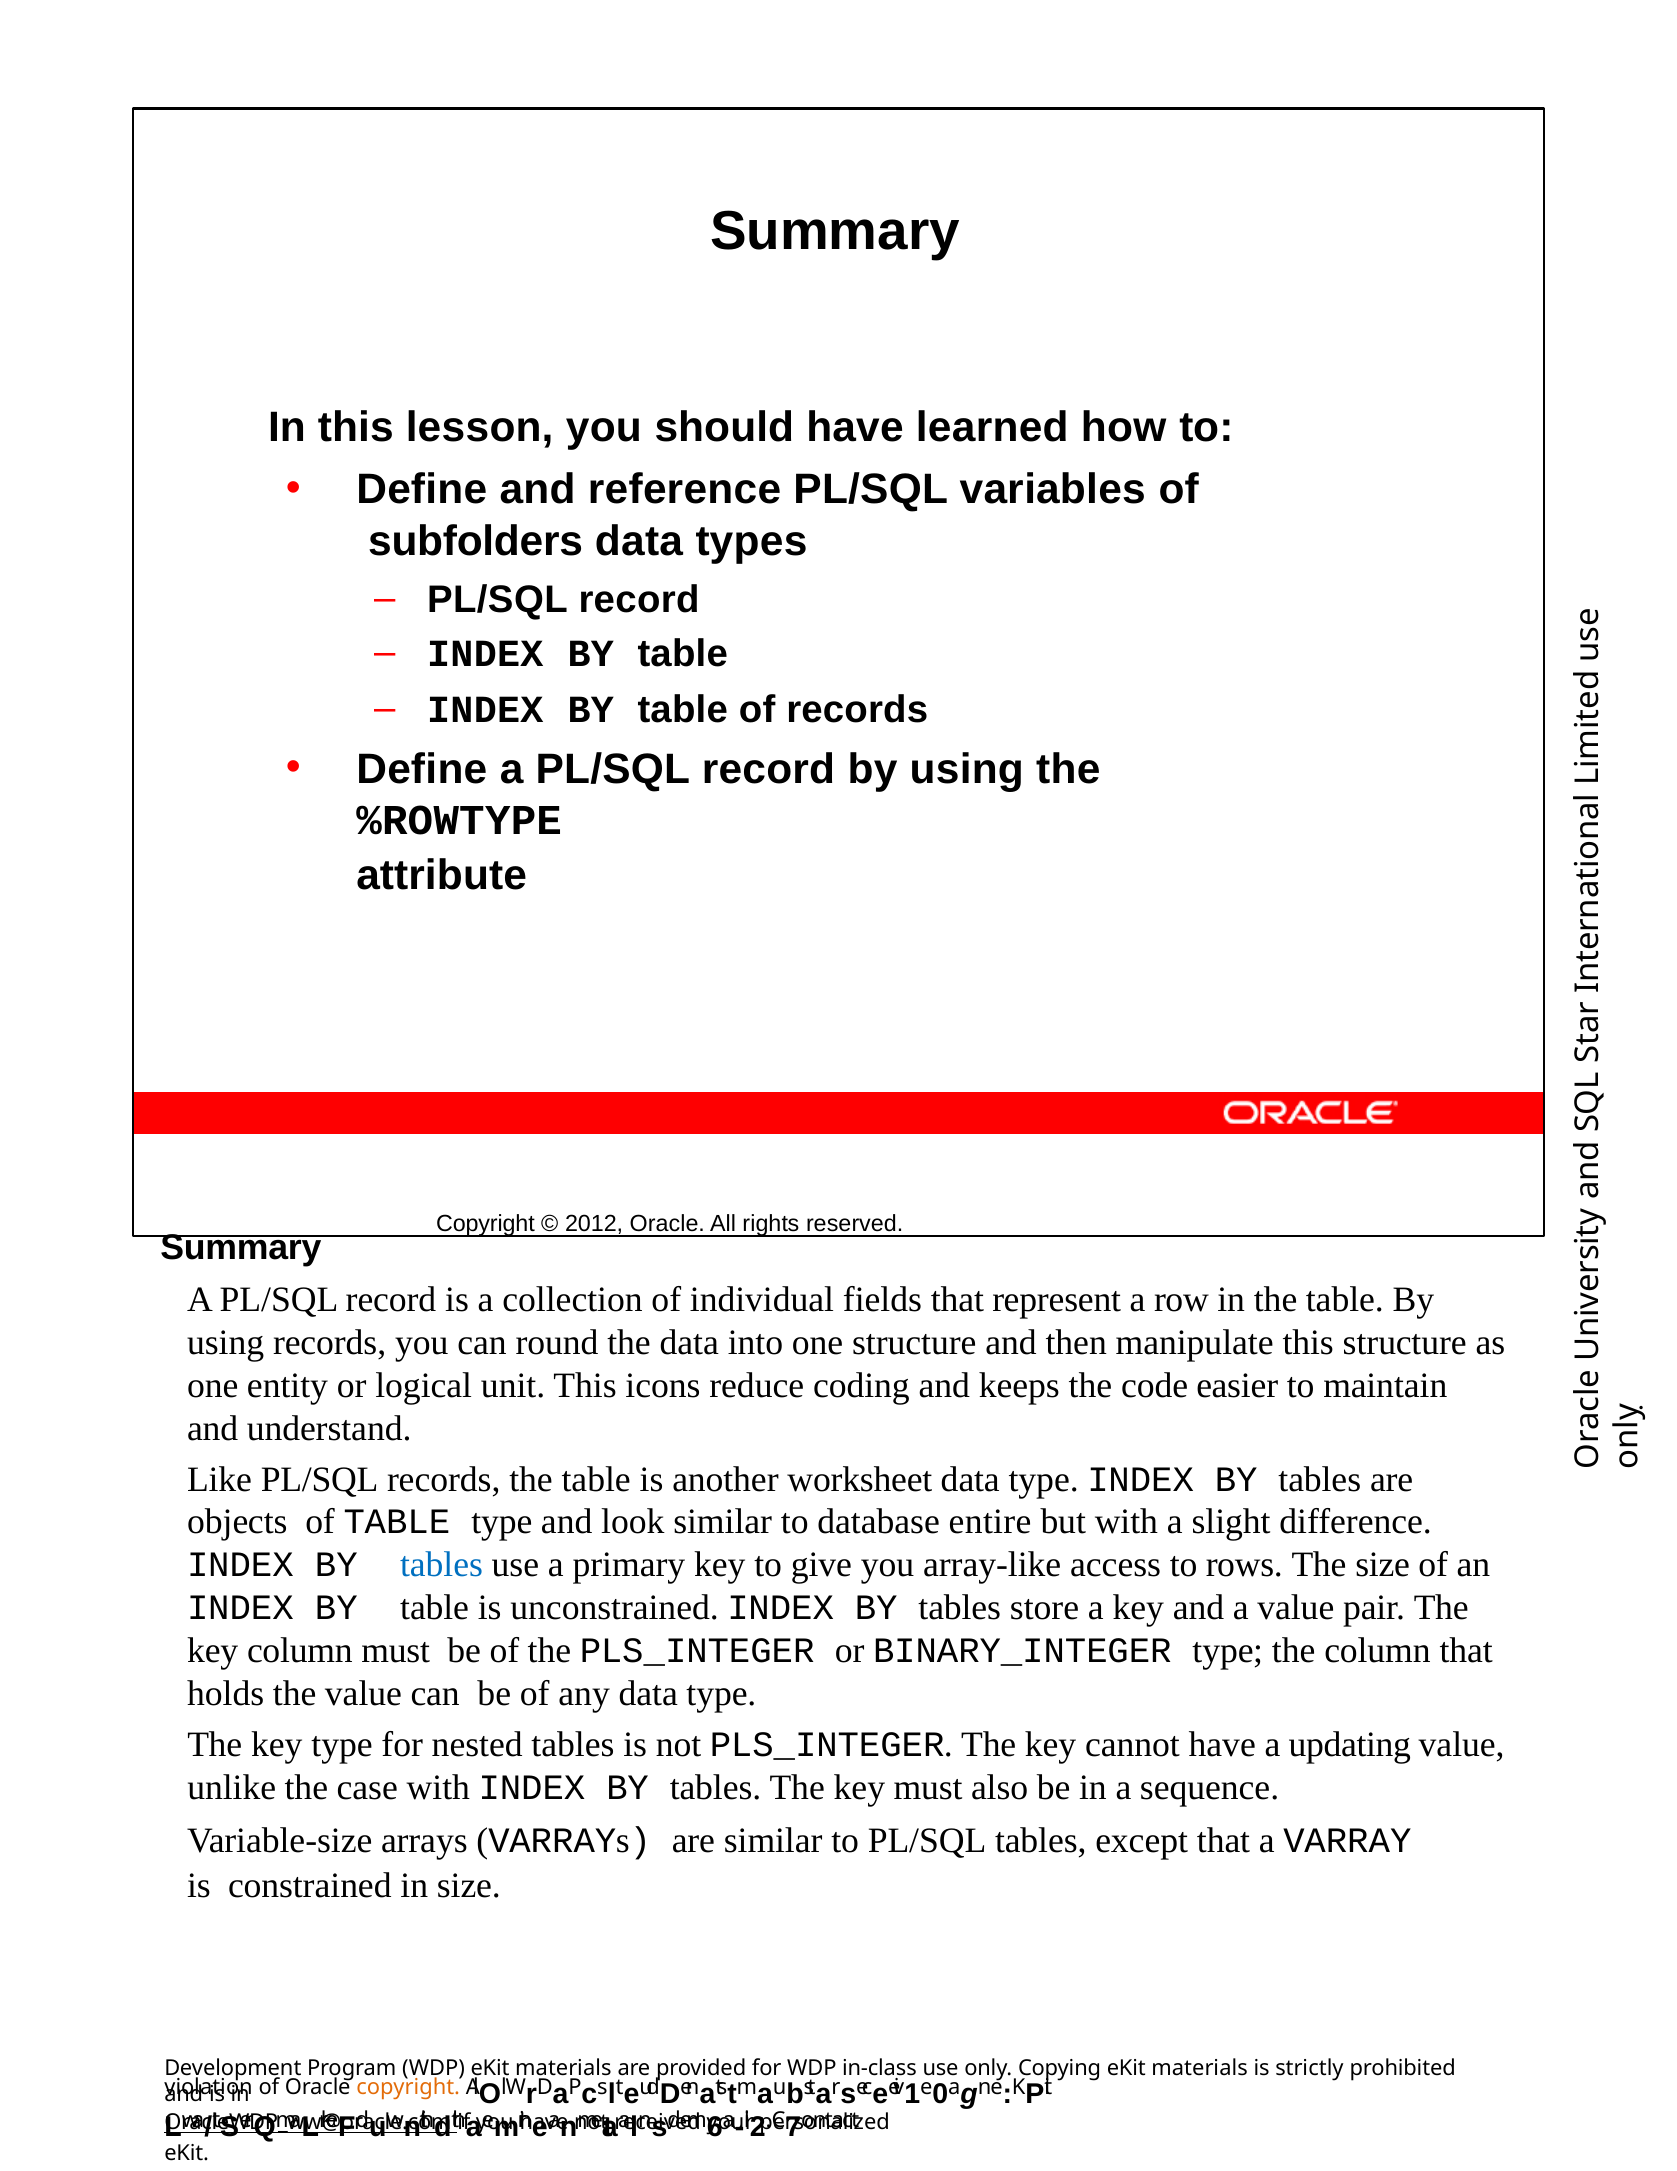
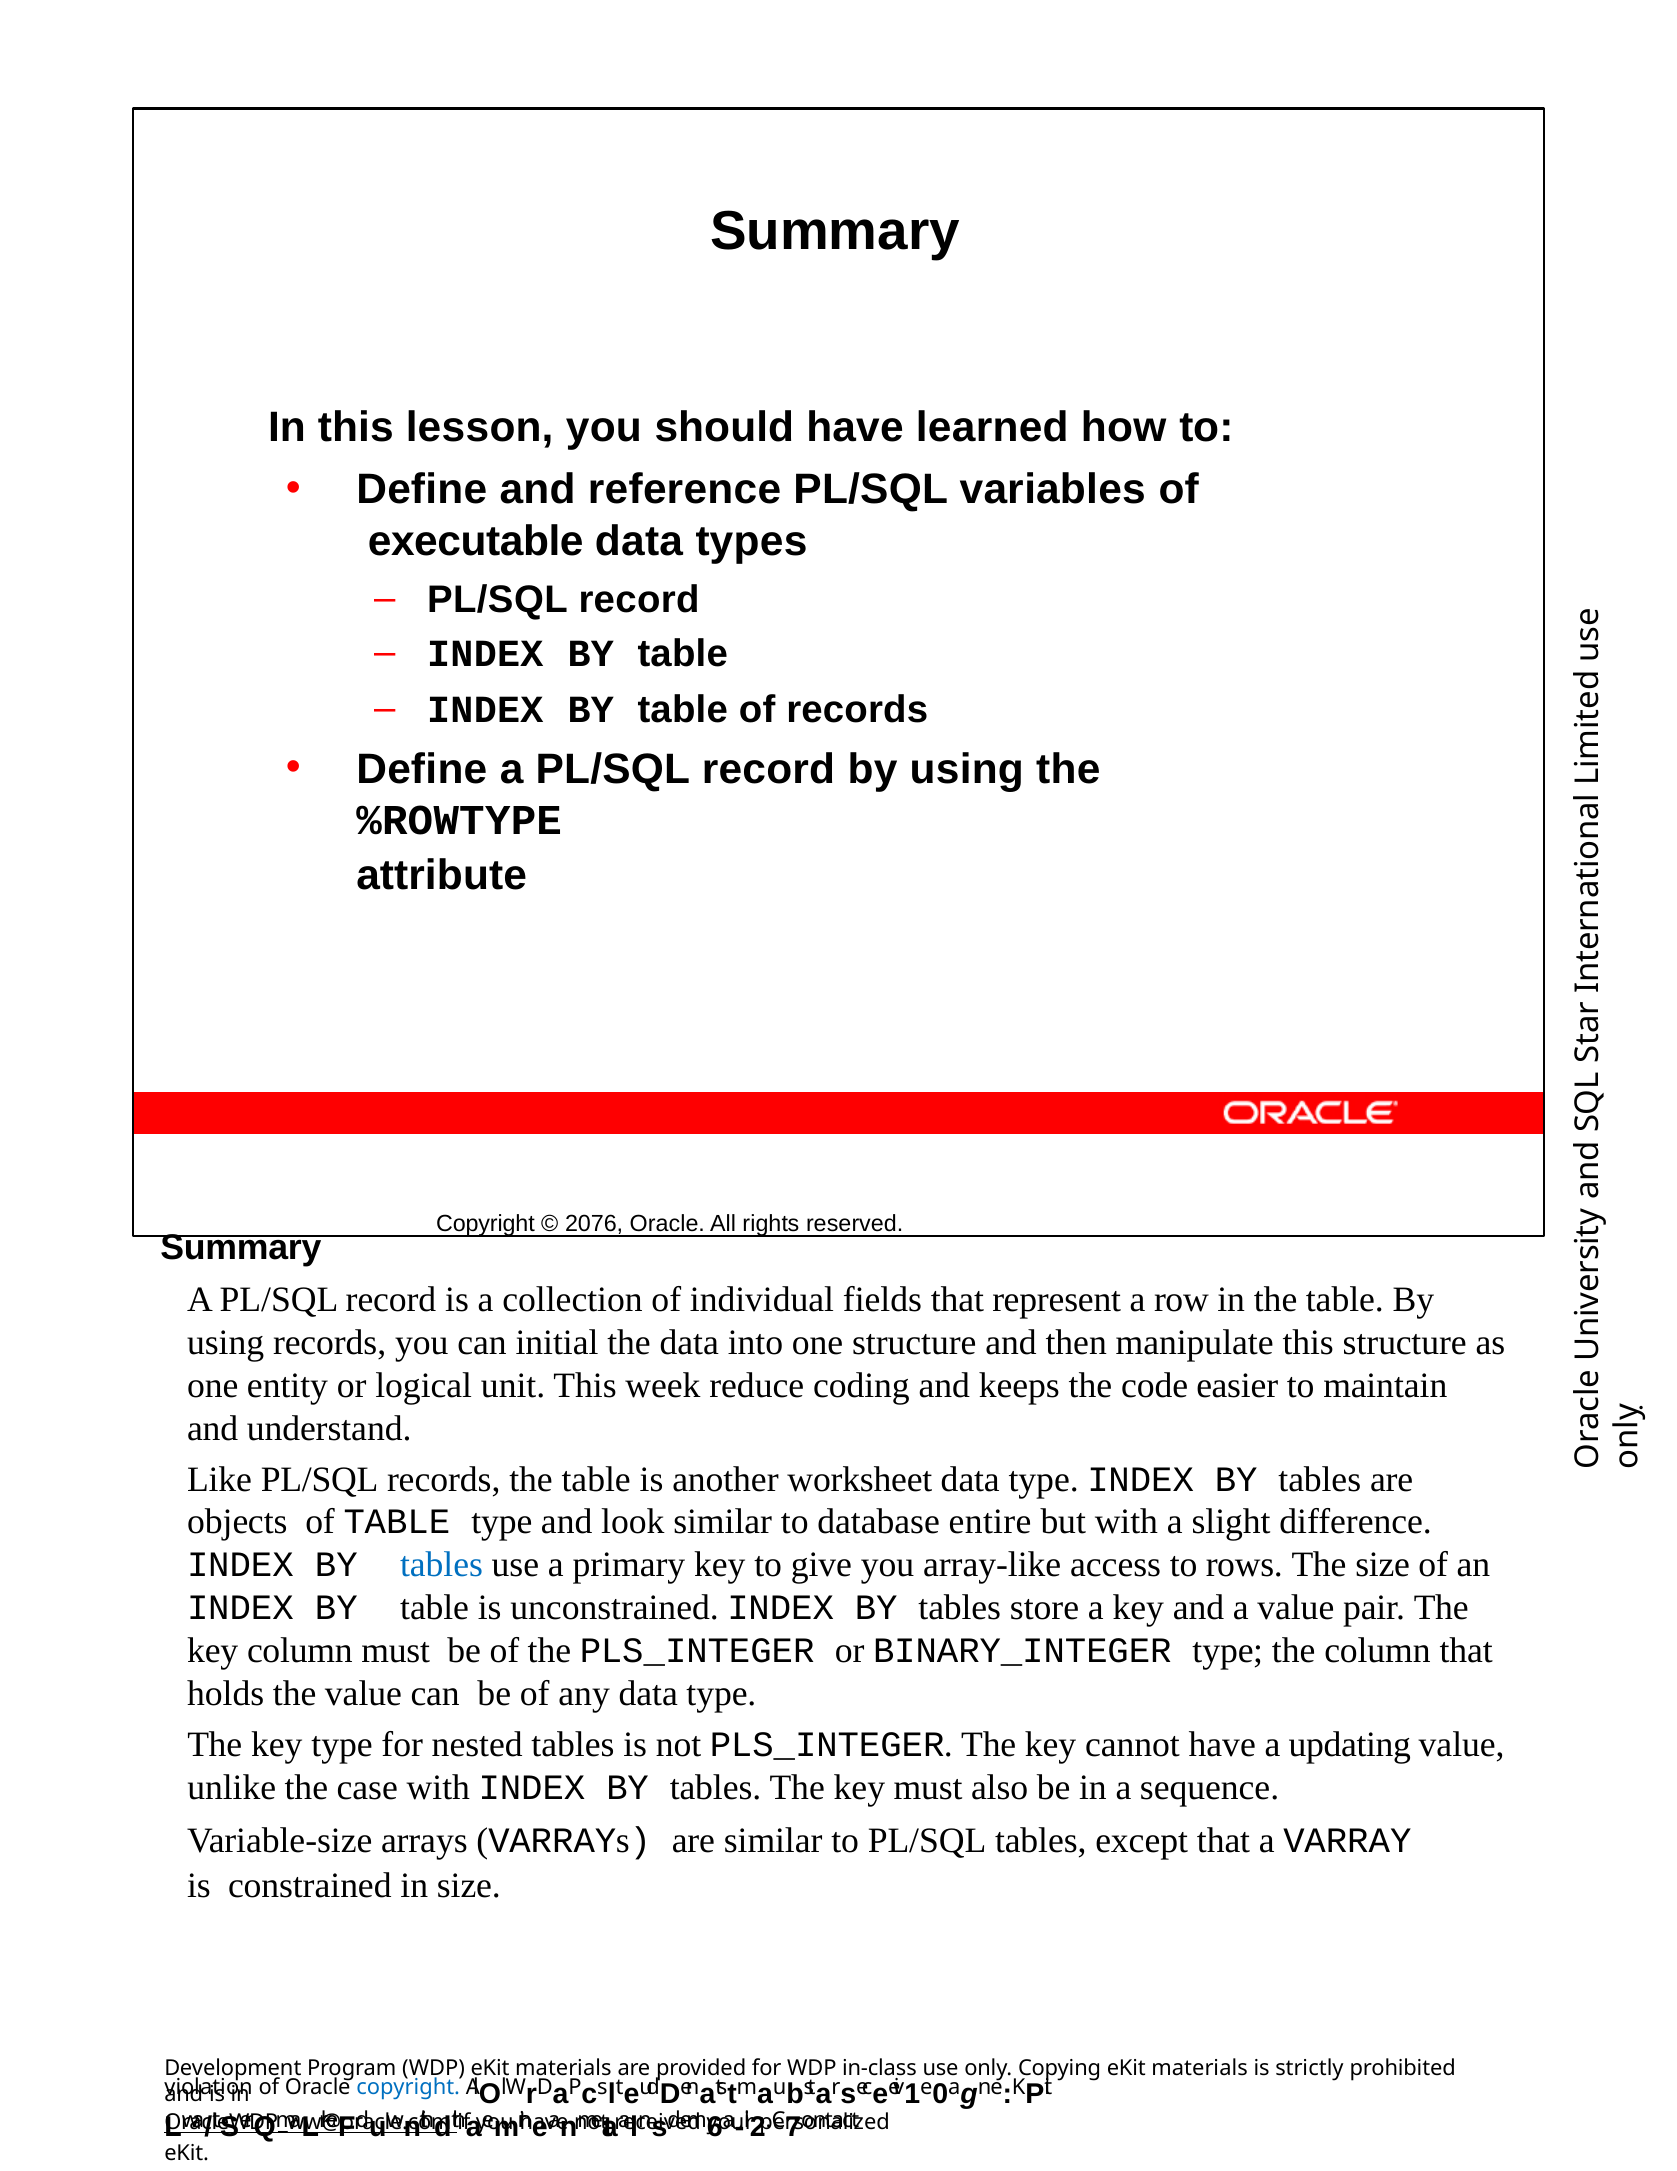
subfolders: subfolders -> executable (476, 541)
2012: 2012 -> 2076 (594, 1223)
round: round -> initial (557, 1342)
icons: icons -> week (663, 1385)
copyright colour: orange -> blue (408, 2087)
